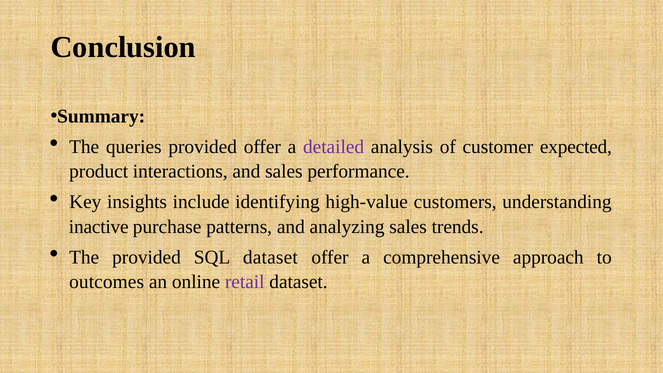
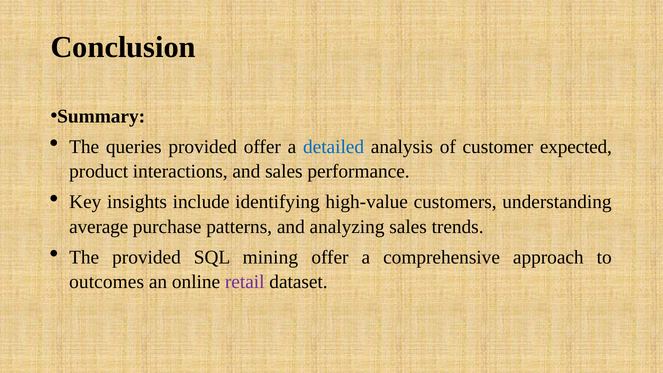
detailed colour: purple -> blue (334, 147)
inactive: inactive -> average (99, 227)
SQL dataset: dataset -> mining (270, 257)
